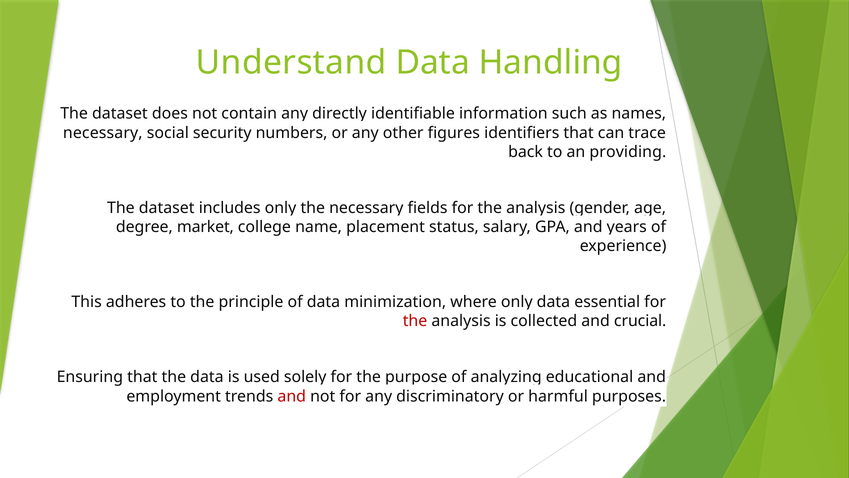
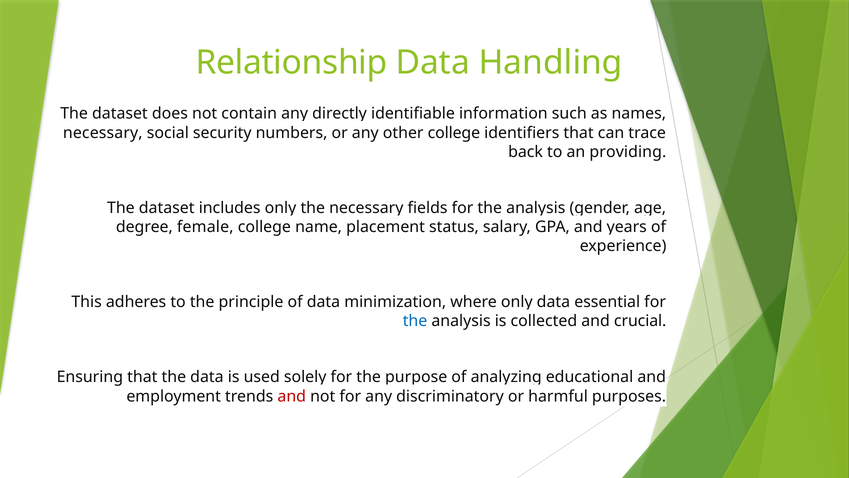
Understand: Understand -> Relationship (292, 63)
other figures: figures -> college (454, 133)
market: market -> female (205, 227)
the colour: red -> blue (415, 321)
